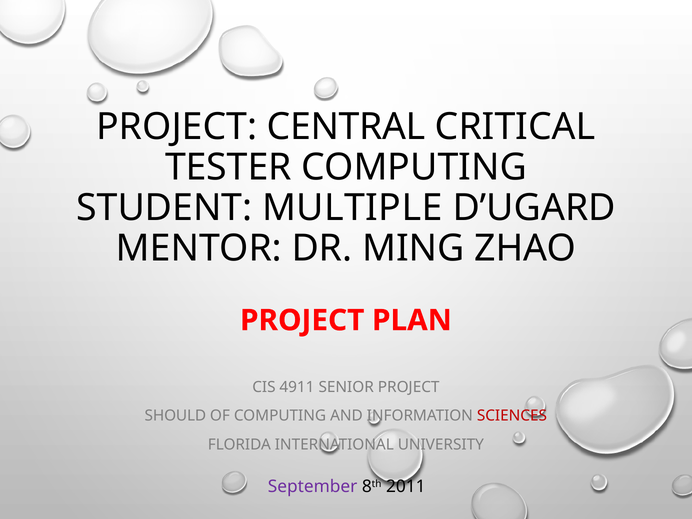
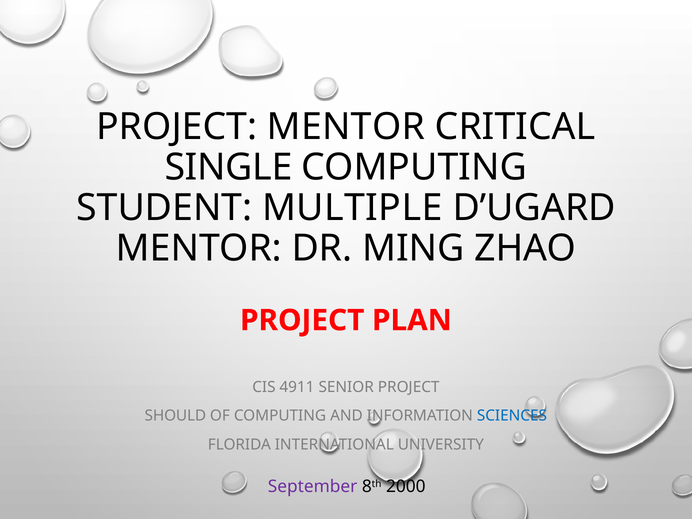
PROJECT CENTRAL: CENTRAL -> MENTOR (346, 127)
TESTER: TESTER -> SINGLE (229, 168)
SCIENCES colour: red -> blue (512, 416)
2011: 2011 -> 2000 (406, 487)
